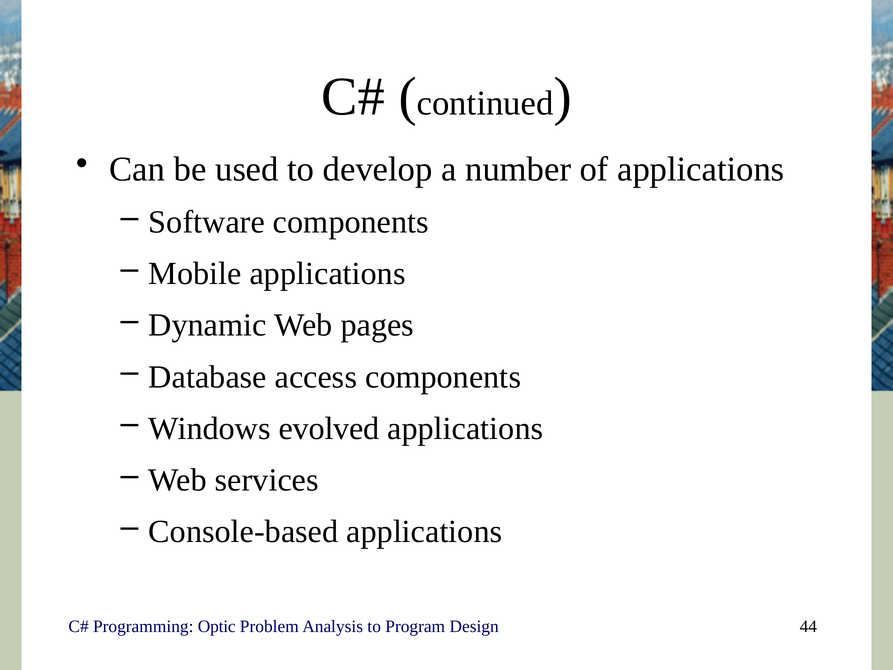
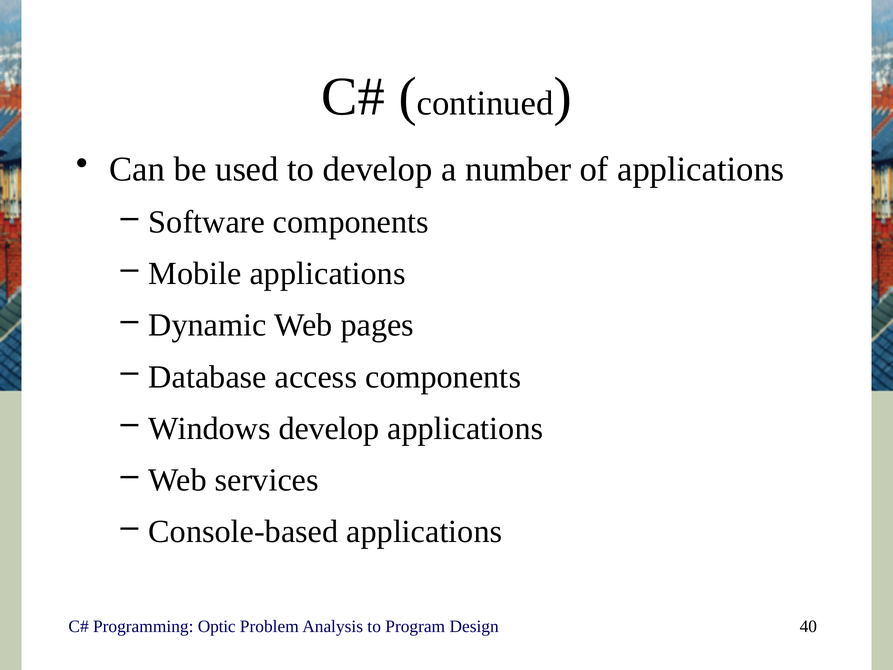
Windows evolved: evolved -> develop (329, 428)
44: 44 -> 40 (808, 626)
